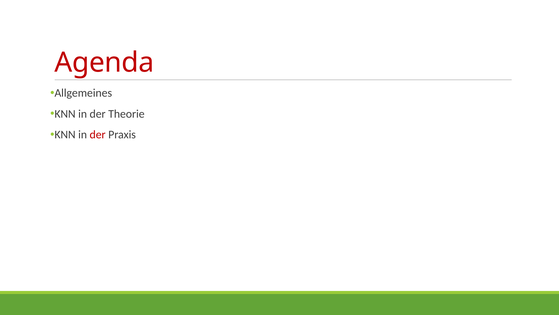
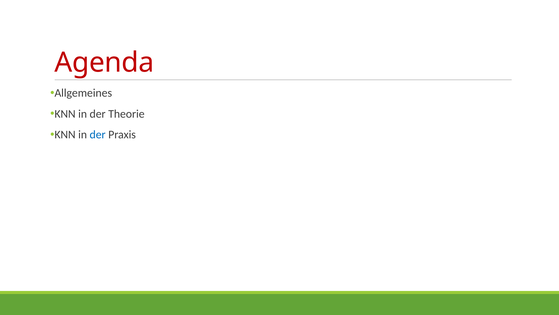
der colour: red -> blue (98, 134)
